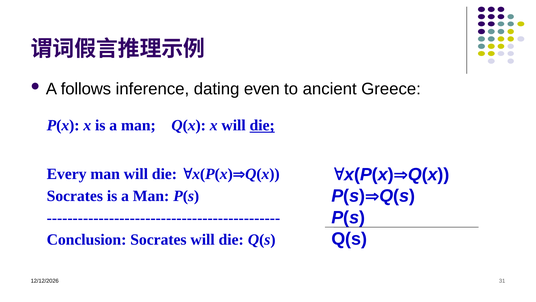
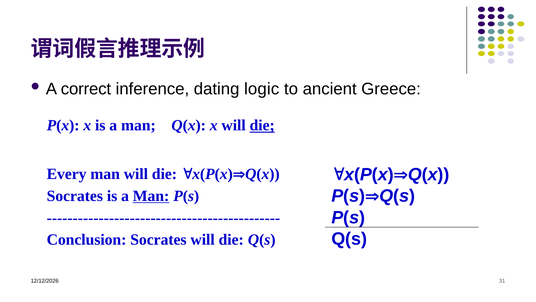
follows: follows -> correct (86, 89)
even: even -> logic (262, 89)
Man underline: none -> present (151, 196)
